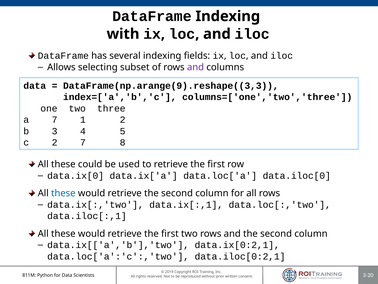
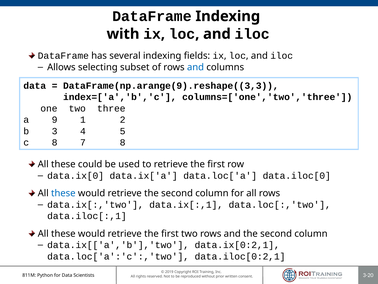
and colour: purple -> blue (196, 67)
a 7: 7 -> 9 (55, 120)
c 2: 2 -> 8 (55, 142)
